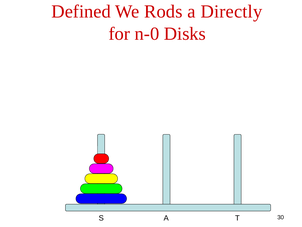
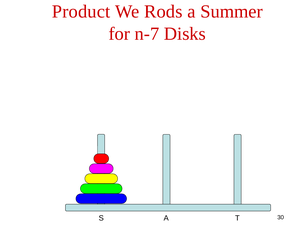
Defined: Defined -> Product (81, 12)
Directly: Directly -> Summer (232, 12)
n-0: n-0 -> n-7 (147, 34)
